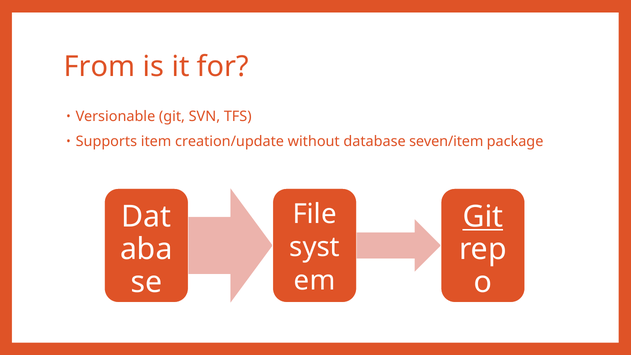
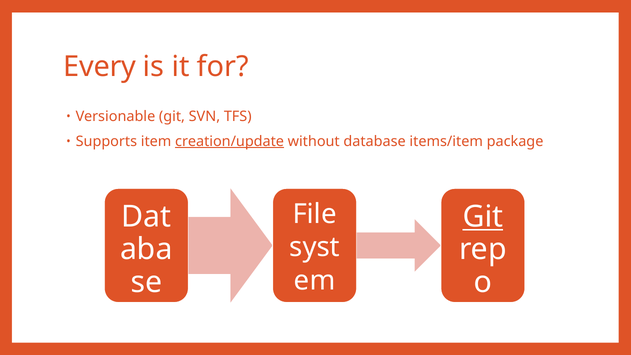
From: From -> Every (100, 66)
creation/update underline: none -> present (230, 141)
seven/item: seven/item -> items/item (446, 141)
